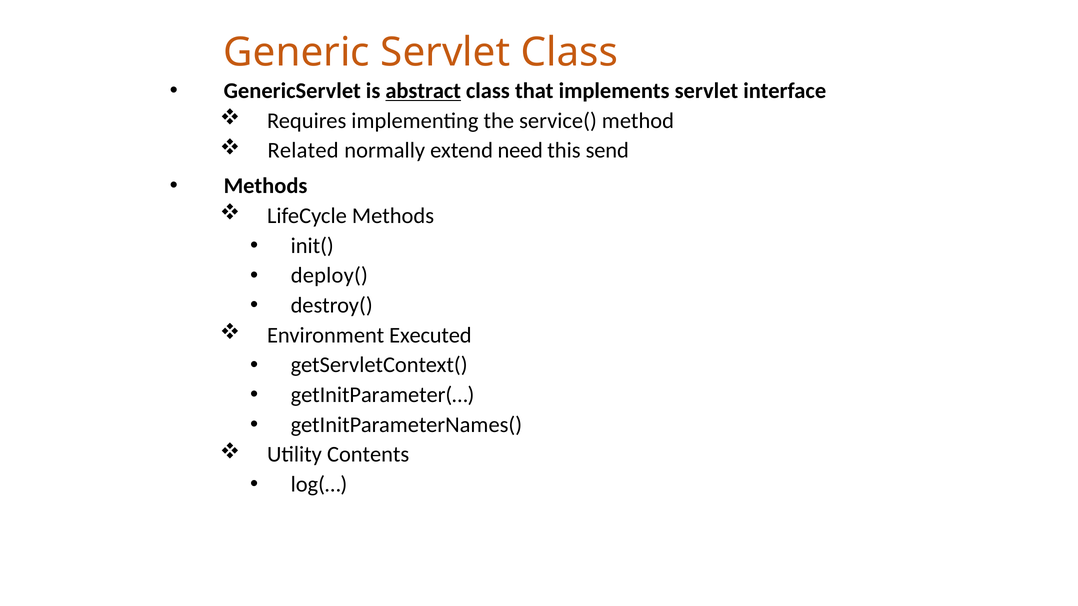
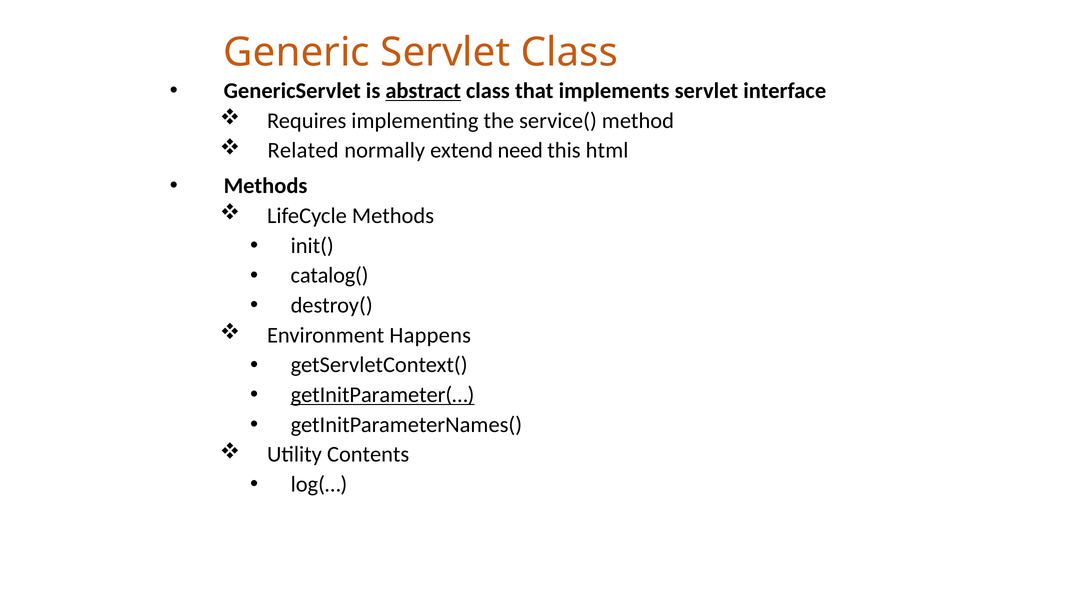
send: send -> html (607, 151)
deploy(: deploy( -> catalog( (330, 276)
Executed: Executed -> Happens (430, 335)
getInitParameter(… underline: none -> present (383, 395)
